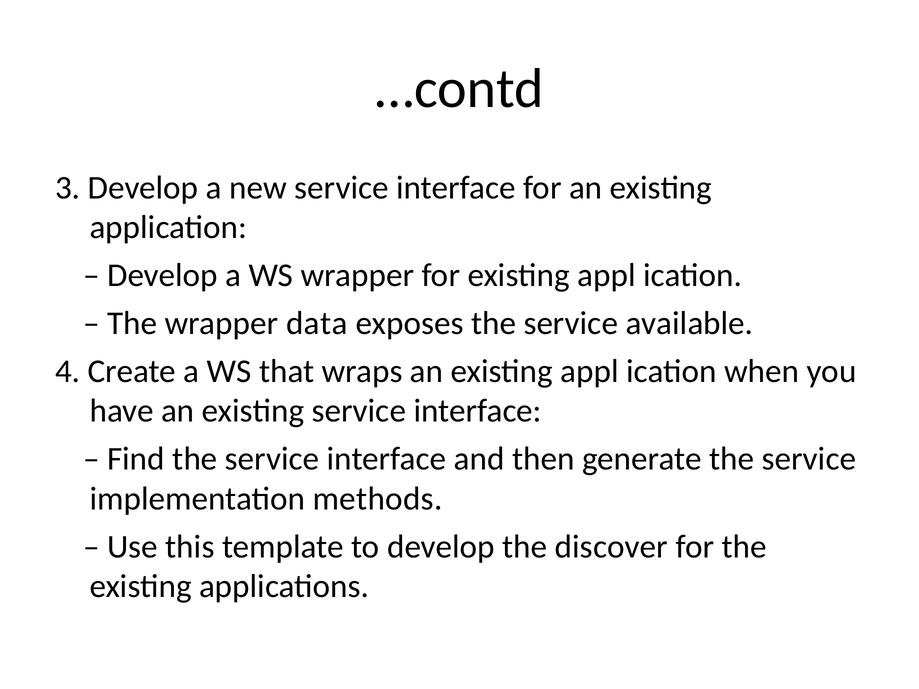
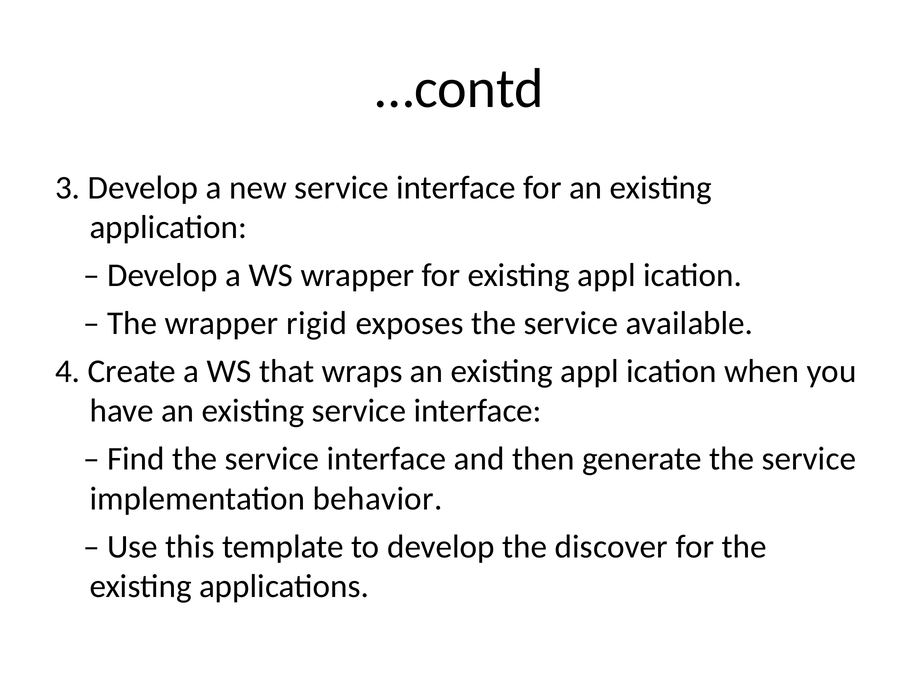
data: data -> rigid (317, 323)
methods: methods -> behavior (378, 499)
